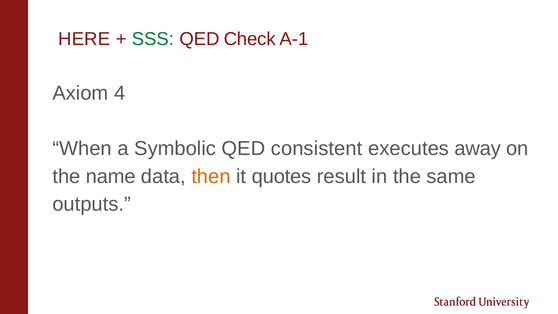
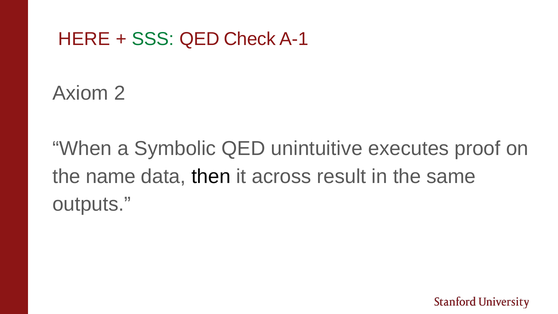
4: 4 -> 2 (120, 93)
consistent: consistent -> unintuitive (317, 149)
away: away -> proof (477, 149)
then colour: orange -> black (211, 176)
quotes: quotes -> across (282, 176)
